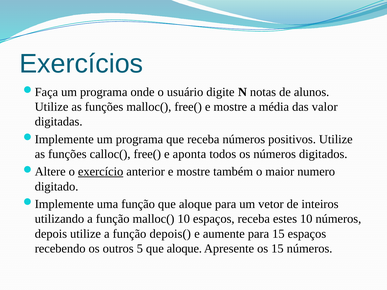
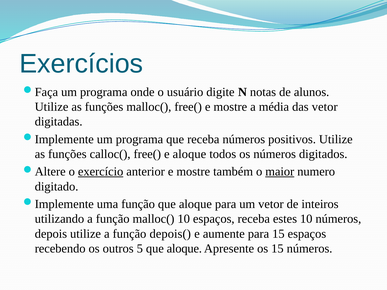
das valor: valor -> vetor (325, 107)
e aponta: aponta -> aloque (189, 154)
maior underline: none -> present (280, 172)
